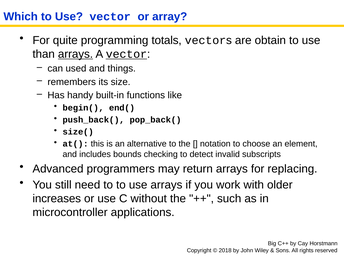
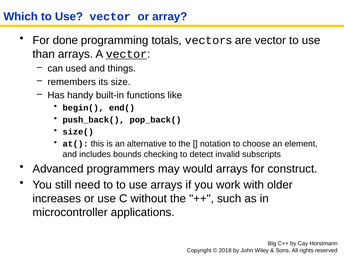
quite: quite -> done (65, 40)
are obtain: obtain -> vector (270, 40)
arrays underline: present -> none (75, 54)
return: return -> would (198, 169)
replacing: replacing -> construct (292, 169)
